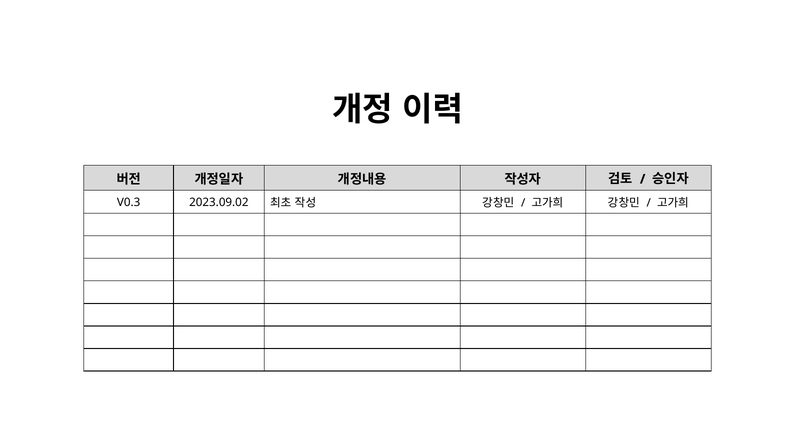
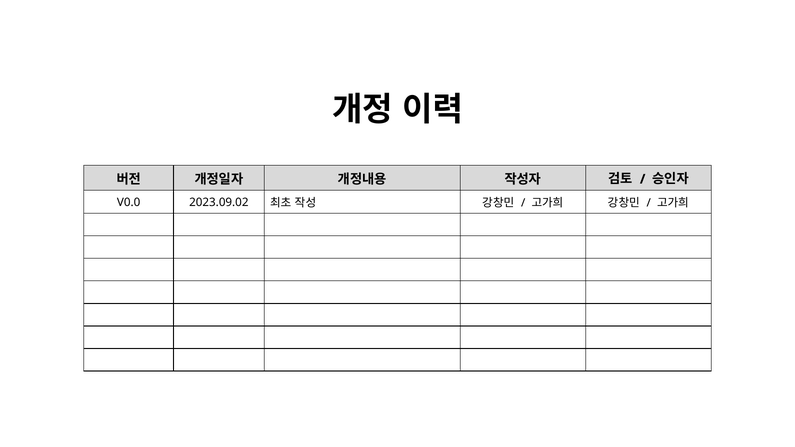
V0.3: V0.3 -> V0.0 (129, 203)
